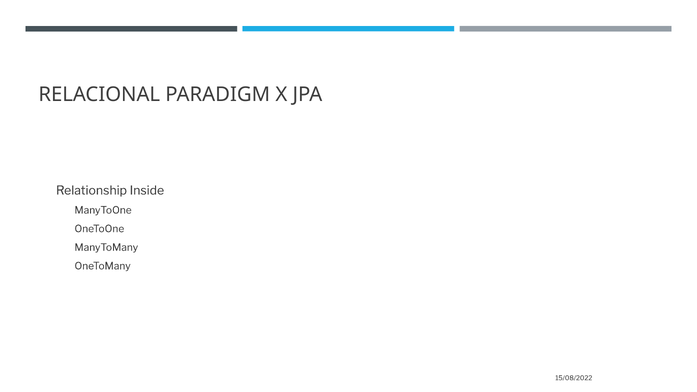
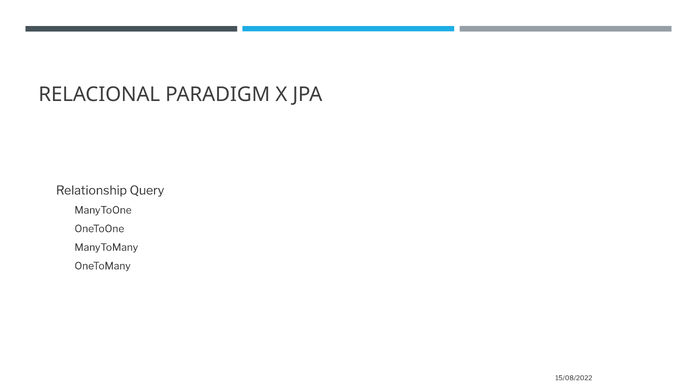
Inside: Inside -> Query (147, 191)
